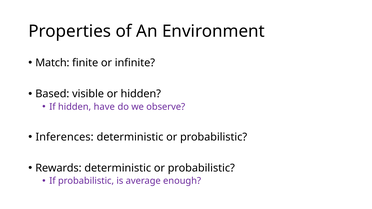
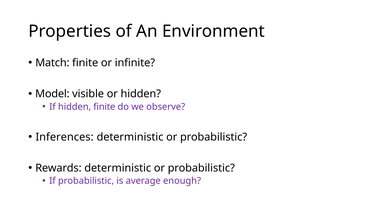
Based: Based -> Model (52, 94)
hidden have: have -> finite (104, 107)
